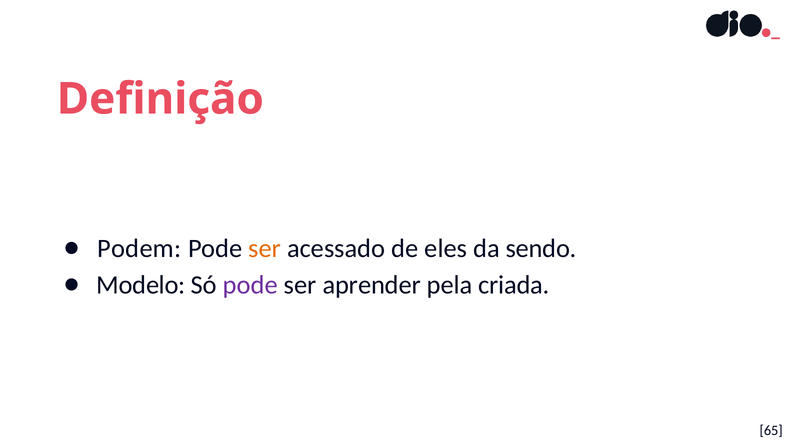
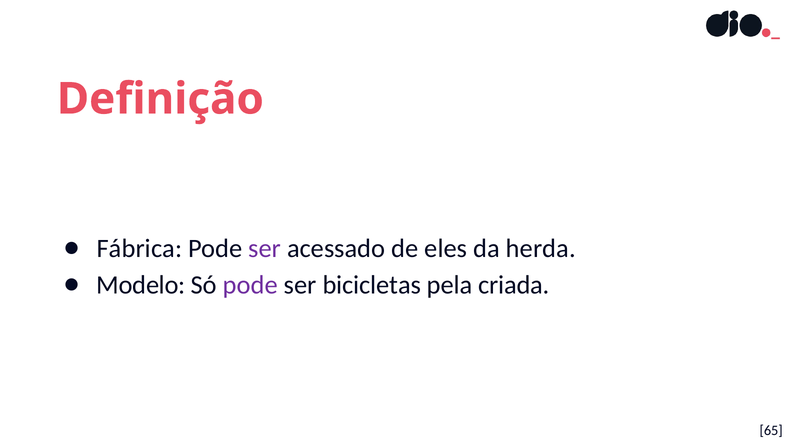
Podem: Podem -> Fábrica (139, 248)
ser colour: orange -> purple (265, 248)
sendo: sendo -> herda (541, 248)
aprender: aprender -> bicicletas (372, 285)
